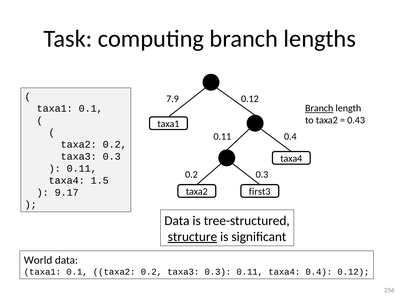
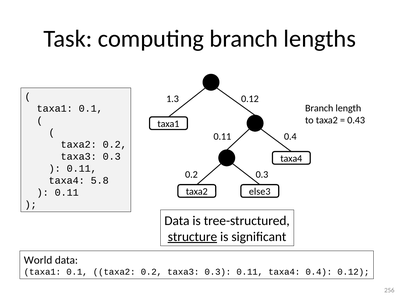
7.9: 7.9 -> 1.3 (173, 99)
Branch underline: present -> none (319, 108)
1.5: 1.5 -> 5.8 (100, 180)
first3: first3 -> else3 (260, 192)
9.17: 9.17 -> 0.11 (67, 192)
